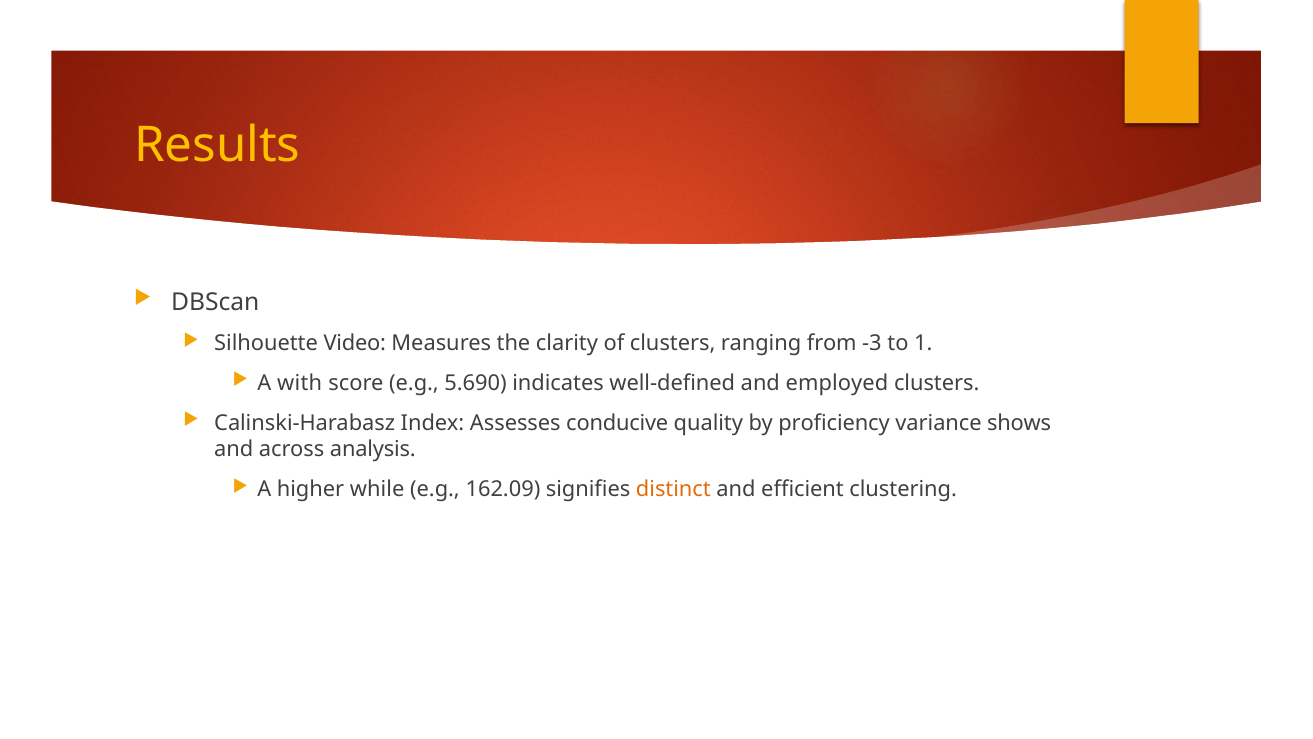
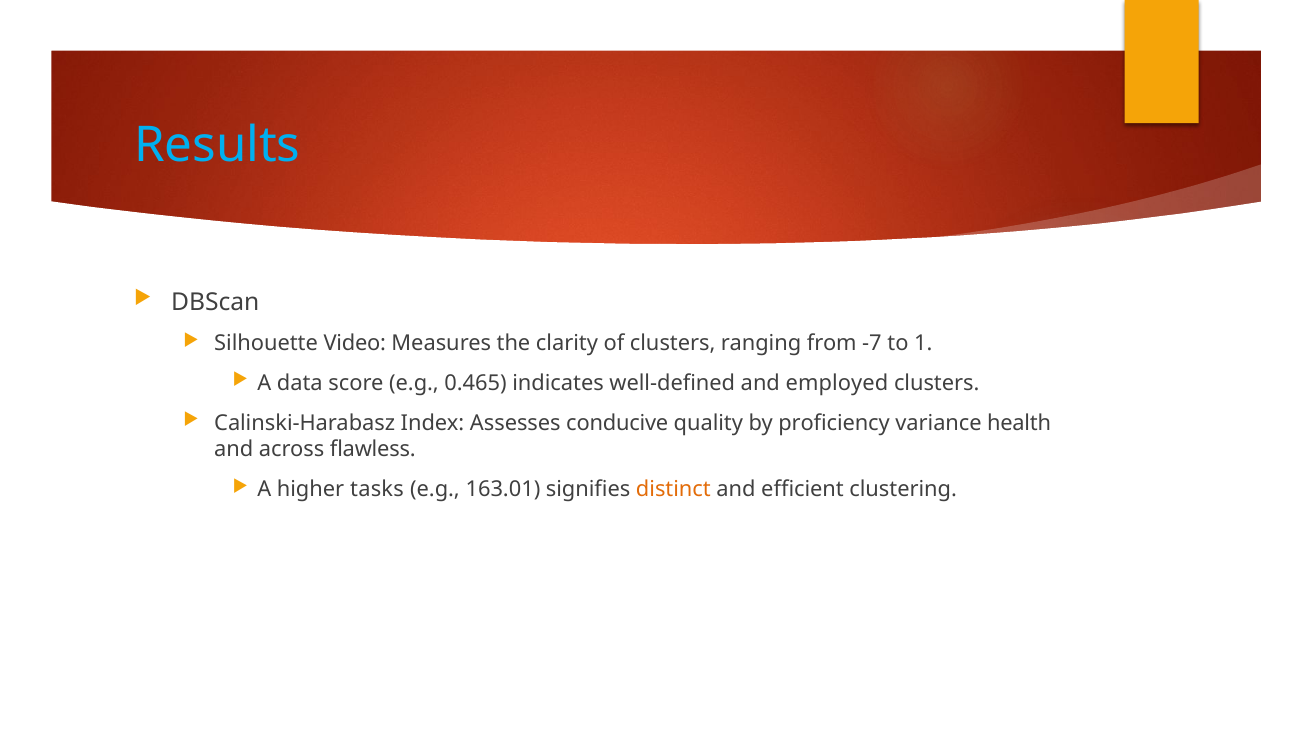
Results colour: yellow -> light blue (217, 145)
-3: -3 -> -7 (872, 343)
with: with -> data (300, 383)
5.690: 5.690 -> 0.465 (476, 383)
shows: shows -> health (1019, 423)
analysis: analysis -> flawless (373, 449)
while: while -> tasks (377, 489)
162.09: 162.09 -> 163.01 (503, 489)
